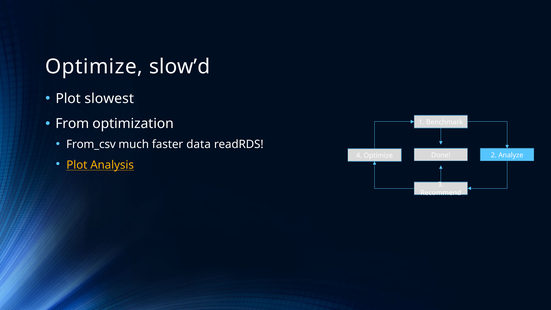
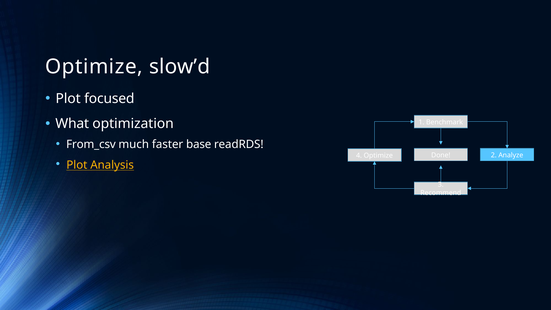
slowest: slowest -> focused (109, 99)
From: From -> What (72, 124)
data: data -> base (199, 144)
